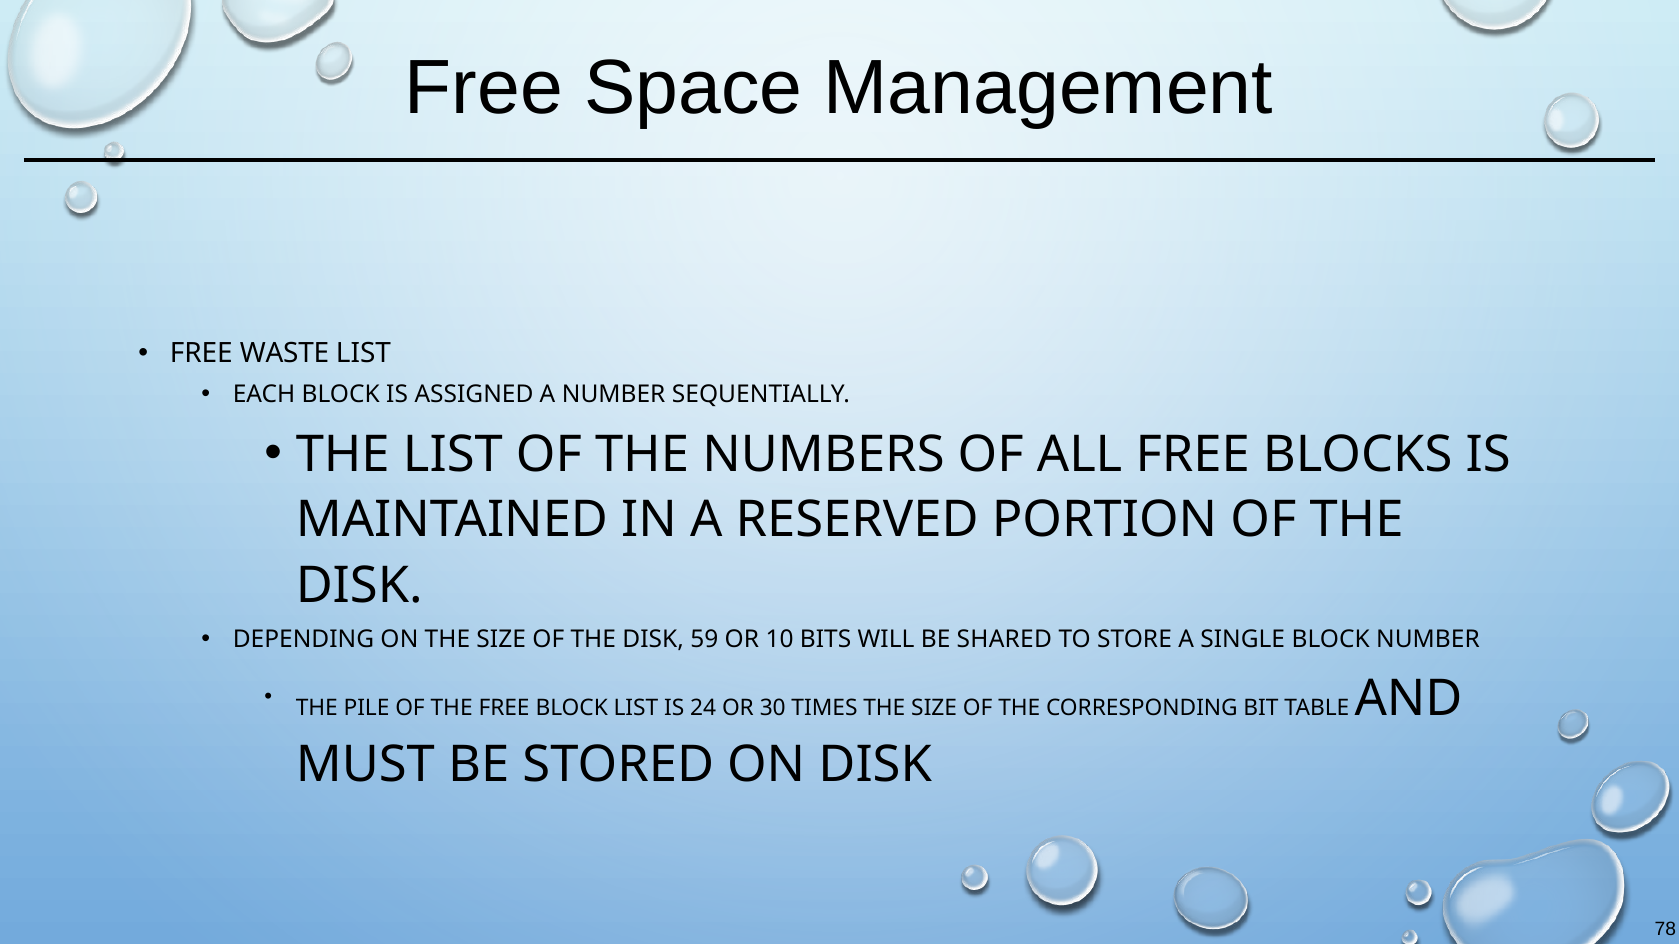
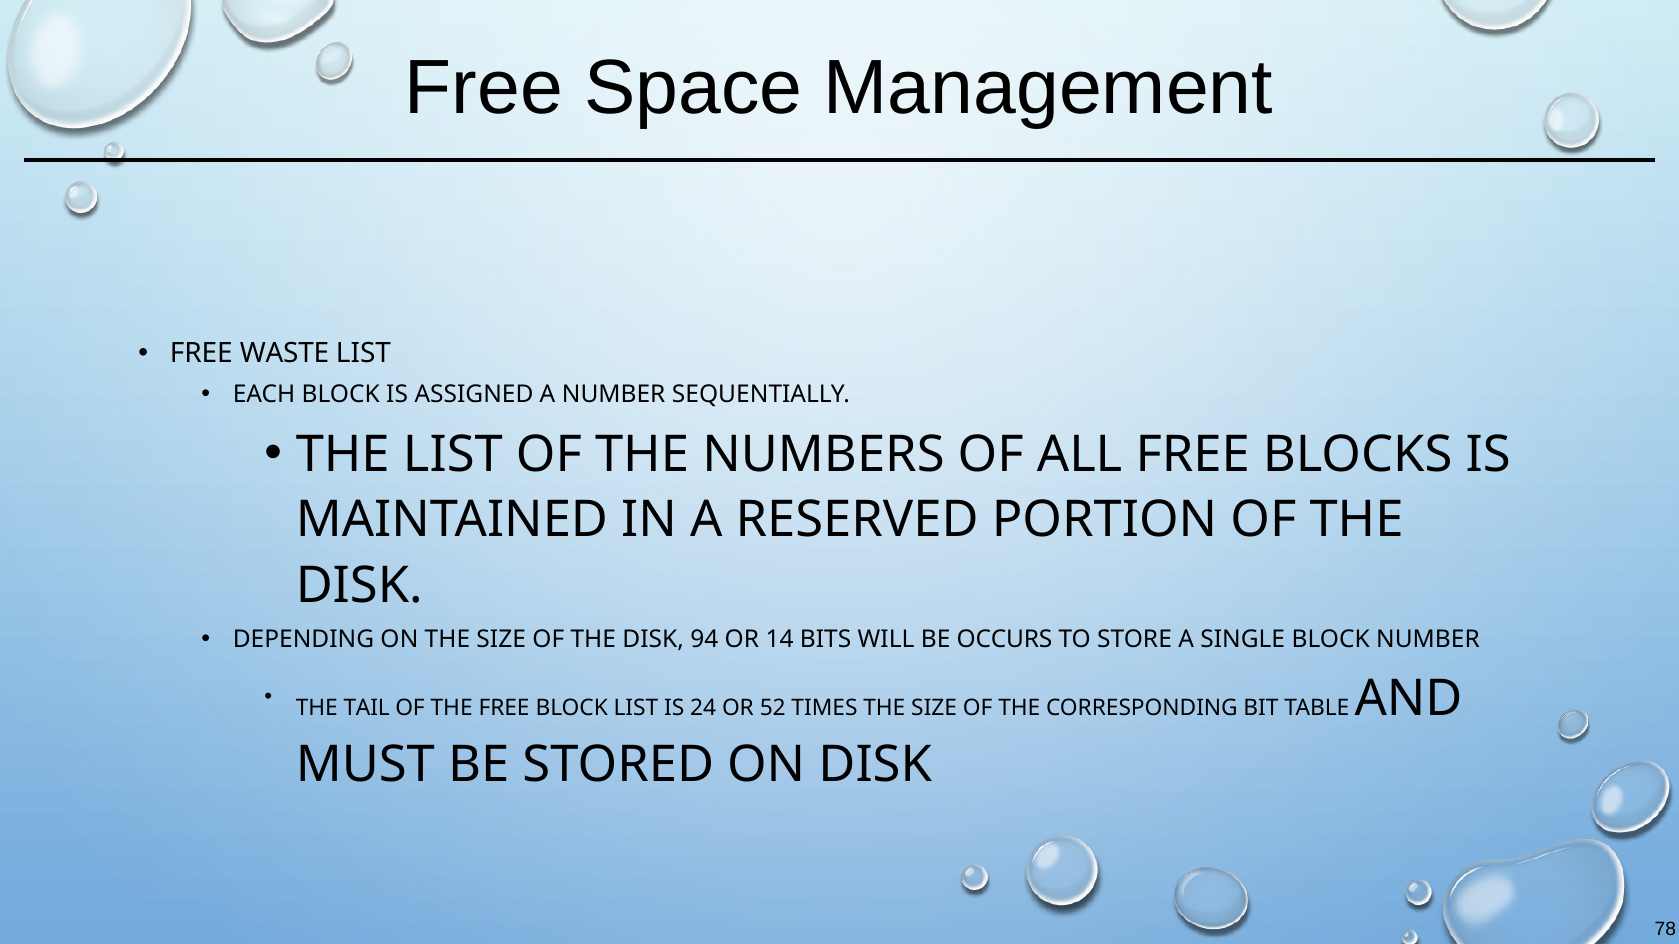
59: 59 -> 94 (704, 640)
10: 10 -> 14 (780, 640)
SHARED: SHARED -> OCCURS (1005, 640)
PILE: PILE -> TAIL (367, 709)
30: 30 -> 52 (773, 709)
